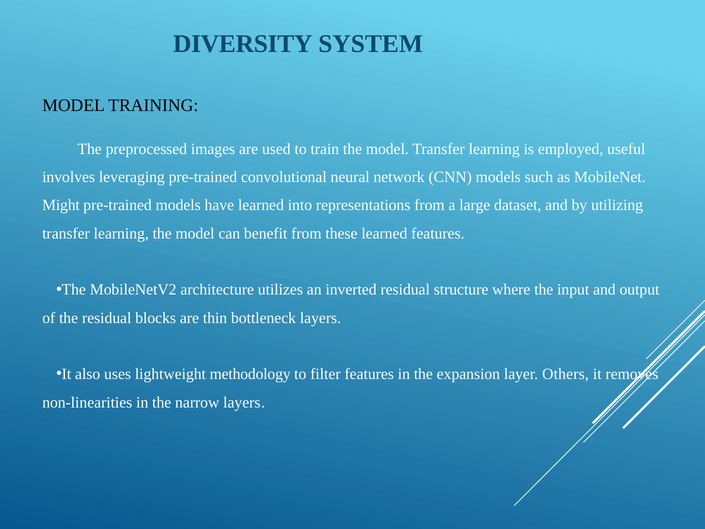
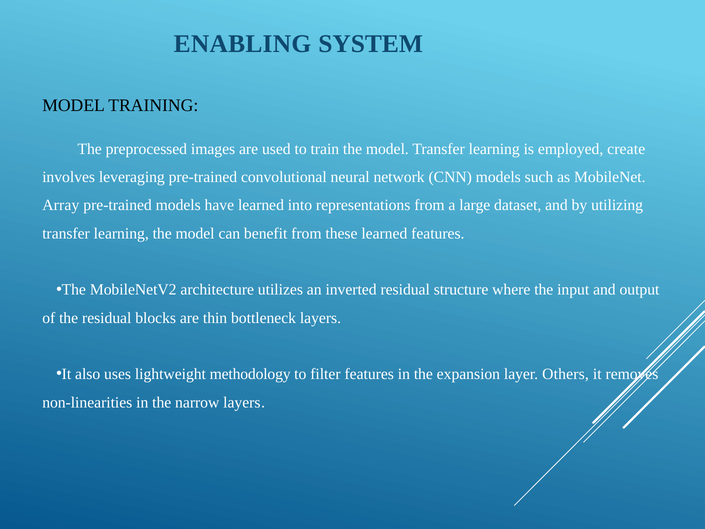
DIVERSITY: DIVERSITY -> ENABLING (242, 44)
useful: useful -> create (626, 149)
Might: Might -> Array (61, 205)
